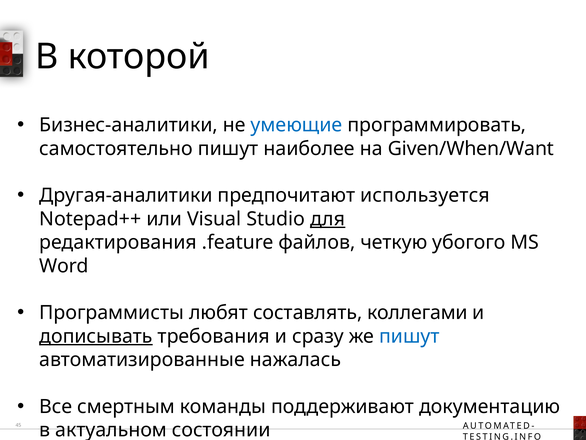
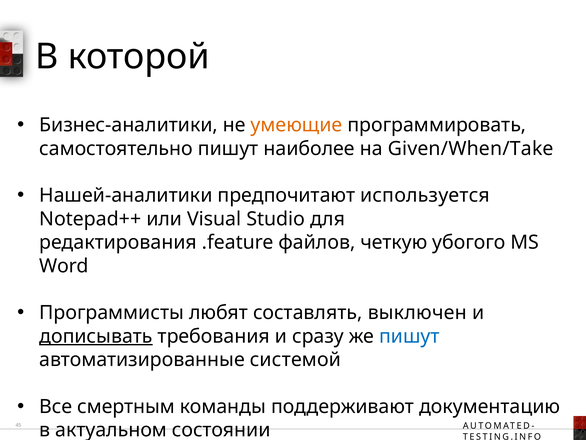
умеющие colour: blue -> orange (297, 125)
Given/When/Want: Given/When/Want -> Given/When/Take (471, 148)
Другая-аналитики: Другая-аналитики -> Нашей-аналитики (126, 195)
для underline: present -> none (328, 219)
коллегами: коллегами -> выключен (417, 312)
нажалась: нажалась -> системой (295, 359)
